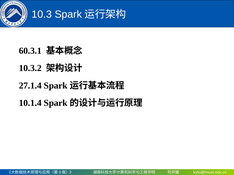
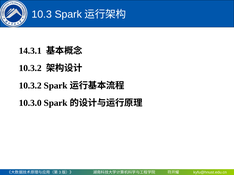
60.3.1: 60.3.1 -> 14.3.1 (30, 51)
27.1.4: 27.1.4 -> 10.3.2 (30, 86)
10.1.4: 10.1.4 -> 10.3.0 (30, 103)
